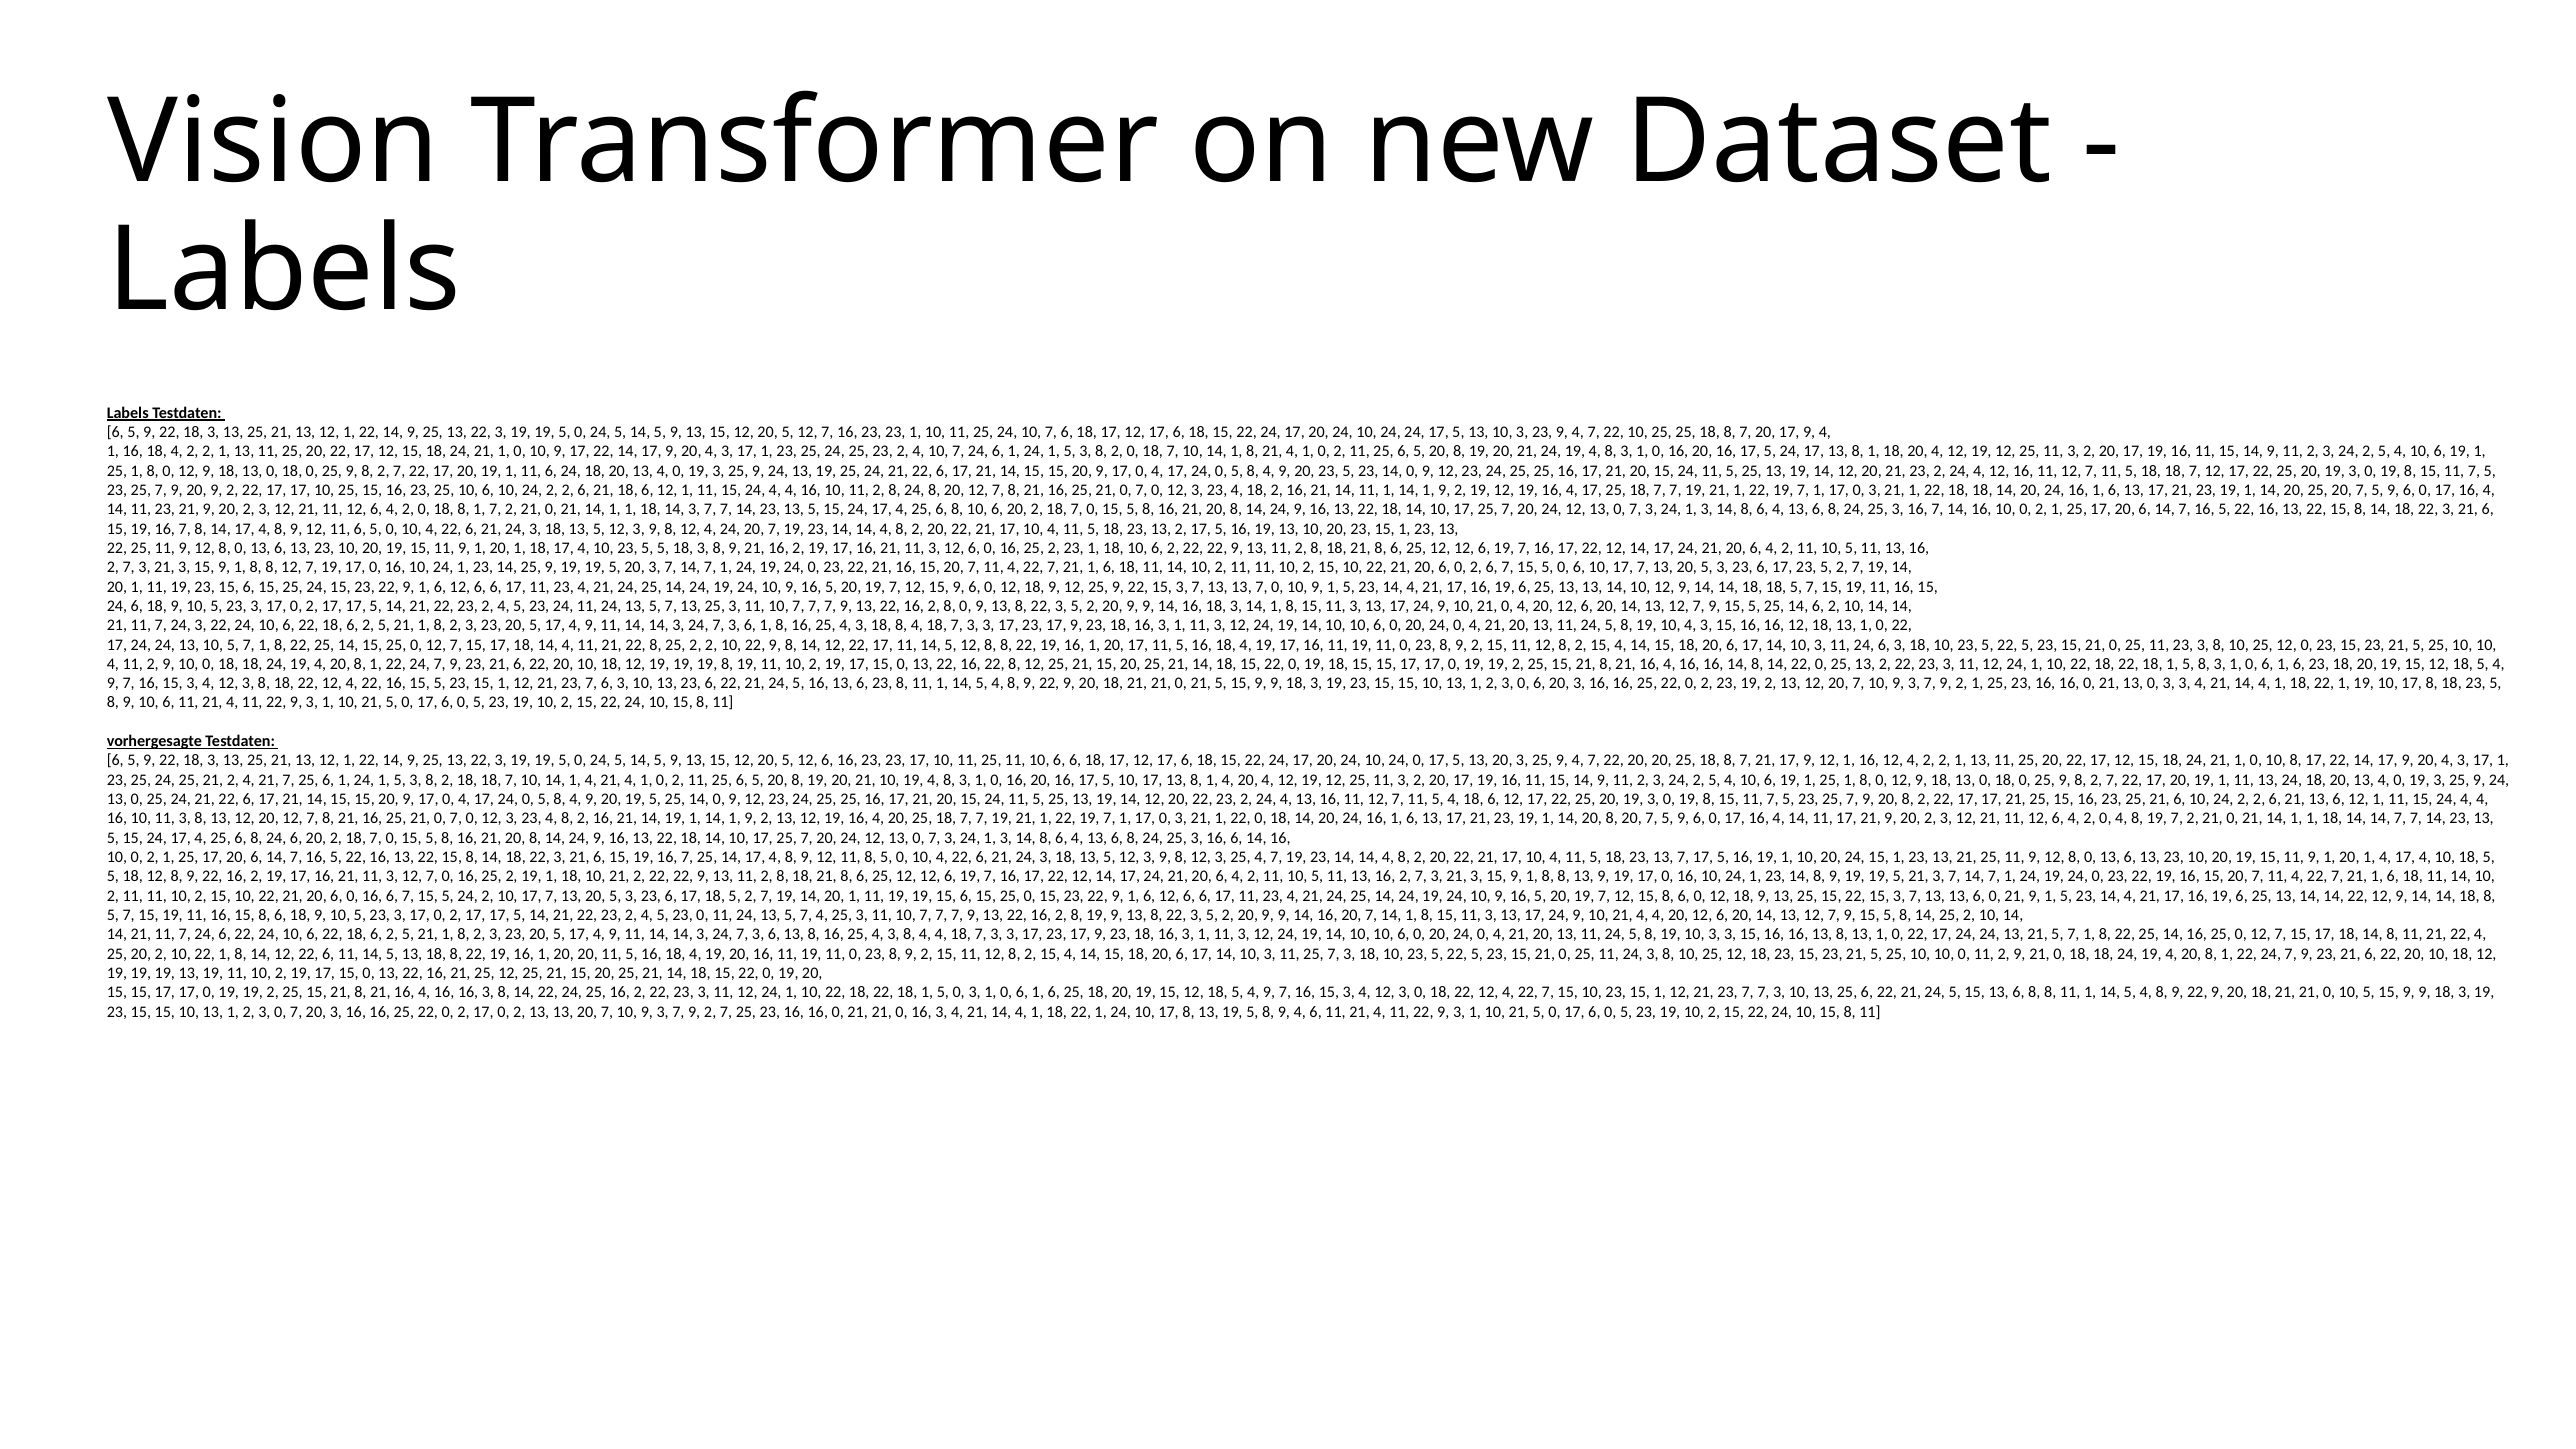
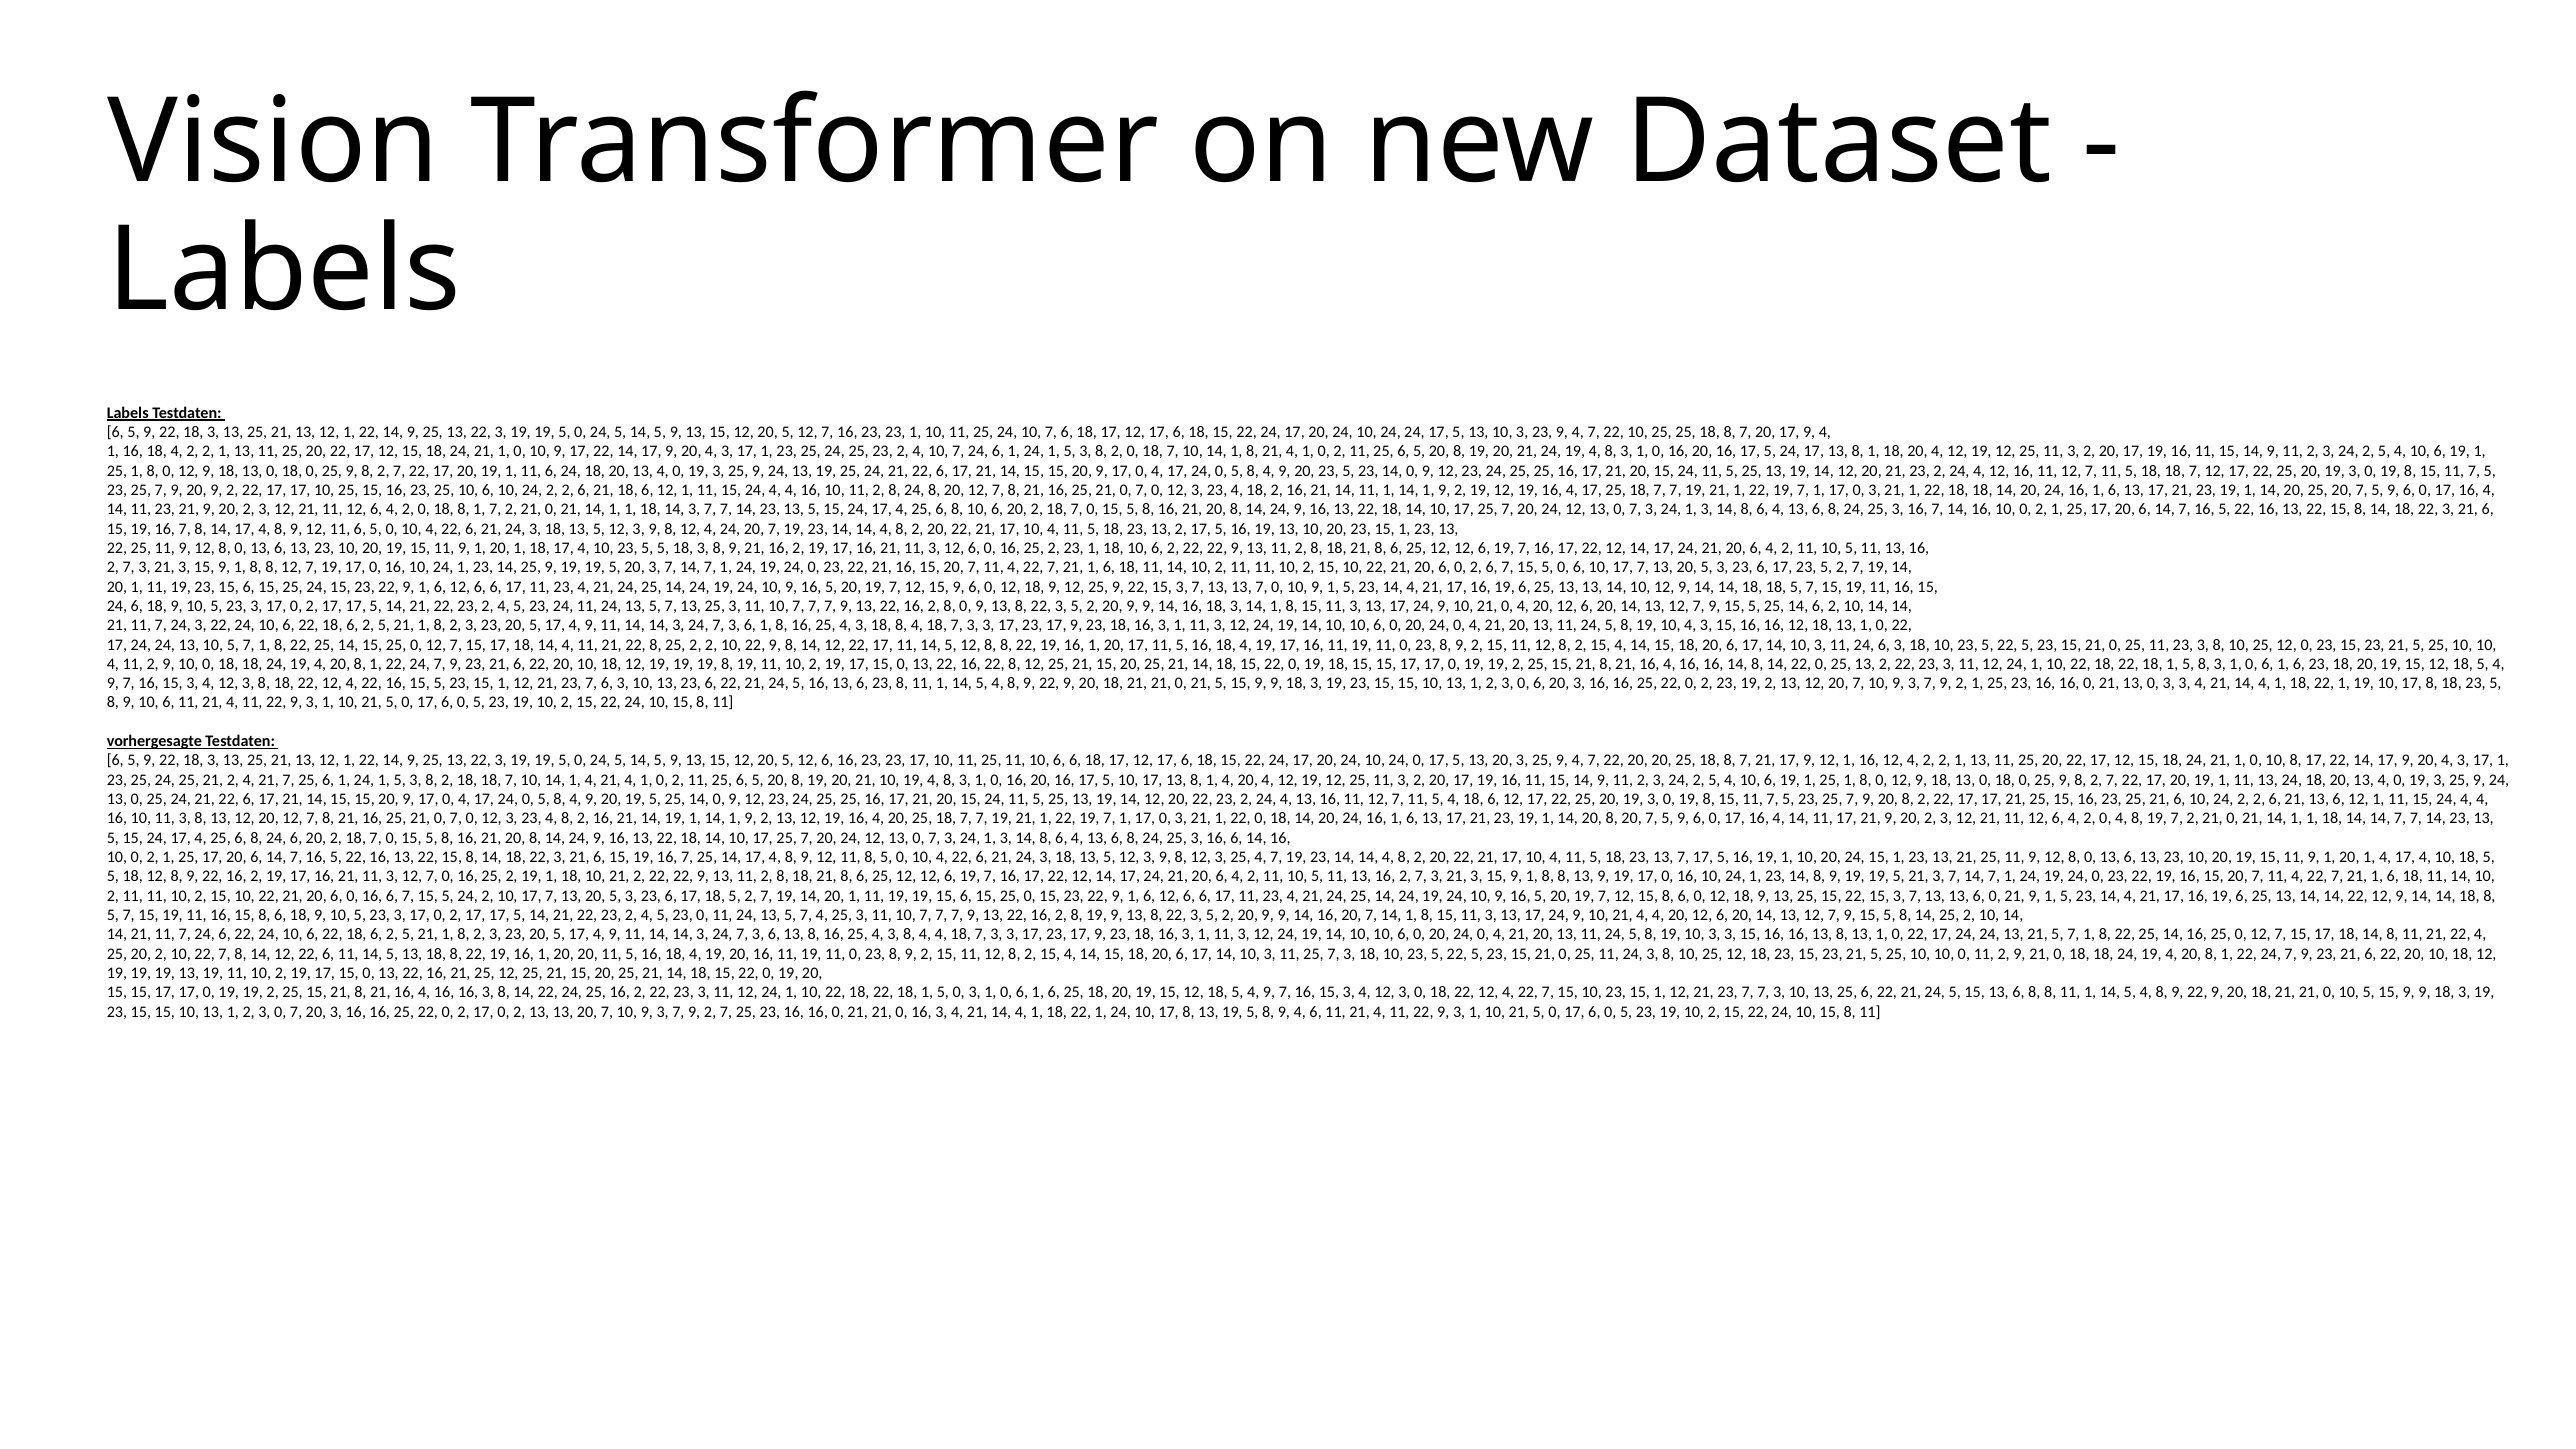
10 22 1: 1 -> 7 (225, 954)
